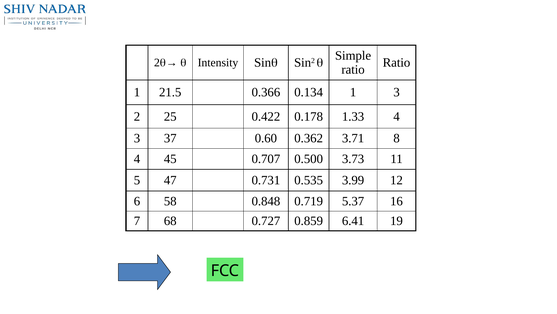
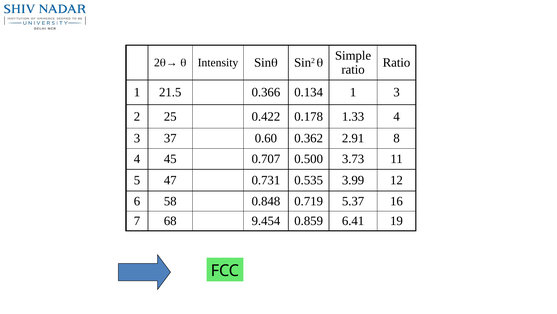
3.71: 3.71 -> 2.91 (353, 138)
0.727: 0.727 -> 9.454 (266, 221)
